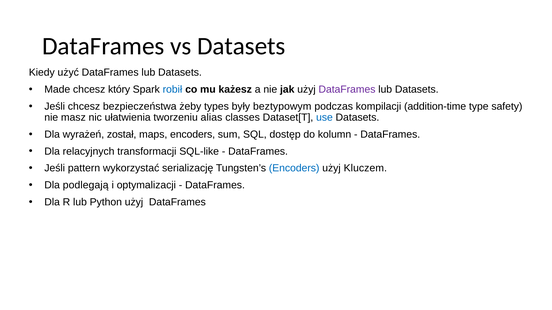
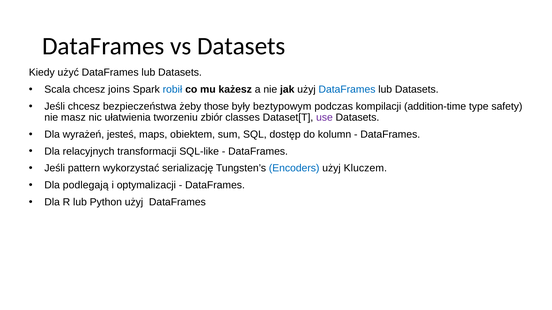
Made: Made -> Scala (57, 90)
który: który -> joins (119, 90)
DataFrames colour: purple -> blue (347, 90)
types: types -> those (217, 106)
alias: alias -> zbiór (212, 118)
use colour: blue -> purple (324, 118)
został: został -> jesteś (122, 135)
maps encoders: encoders -> obiektem (193, 135)
